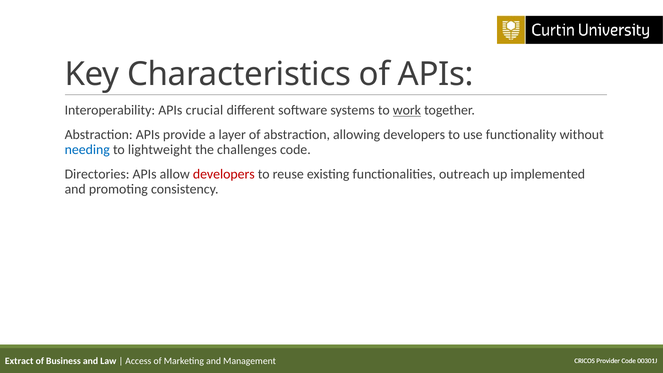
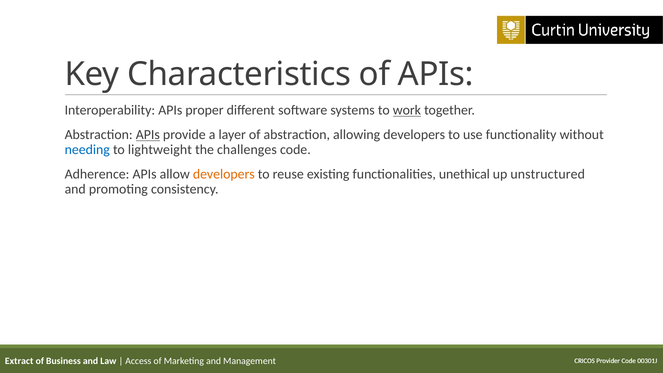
crucial: crucial -> proper (205, 110)
APIs underline: none -> present (148, 135)
Directories: Directories -> Adherence (97, 174)
developers colour: red -> orange (224, 174)
outreach: outreach -> unethical (464, 174)
implemented: implemented -> unstructured (548, 174)
